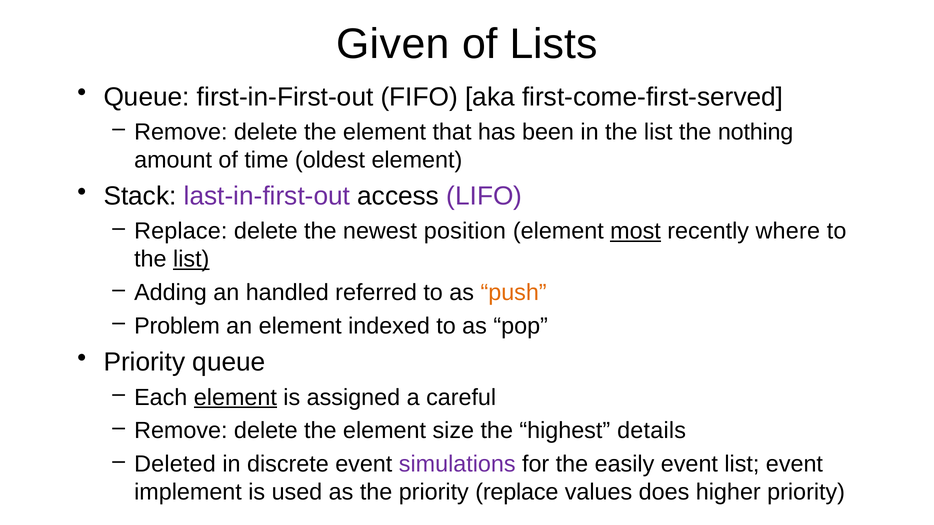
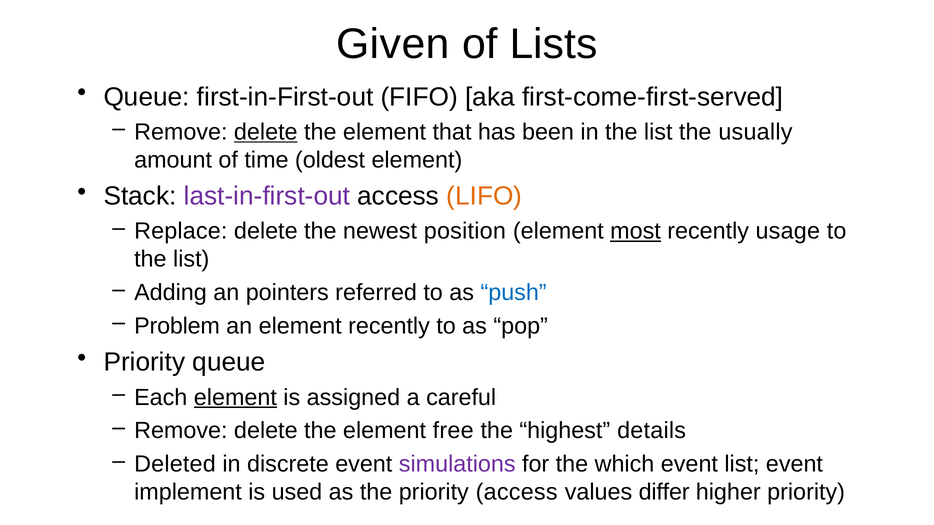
delete underline: none -> present (266, 132)
nothing: nothing -> usually (755, 132)
LIFO colour: purple -> orange (484, 196)
where: where -> usage (788, 231)
list underline: present -> none (191, 259)
handled: handled -> pointers (287, 293)
push colour: orange -> blue (514, 293)
element indexed: indexed -> recently (389, 326)
size: size -> free (453, 431)
easily: easily -> which (624, 465)
priority replace: replace -> access (517, 493)
does: does -> differ (664, 493)
